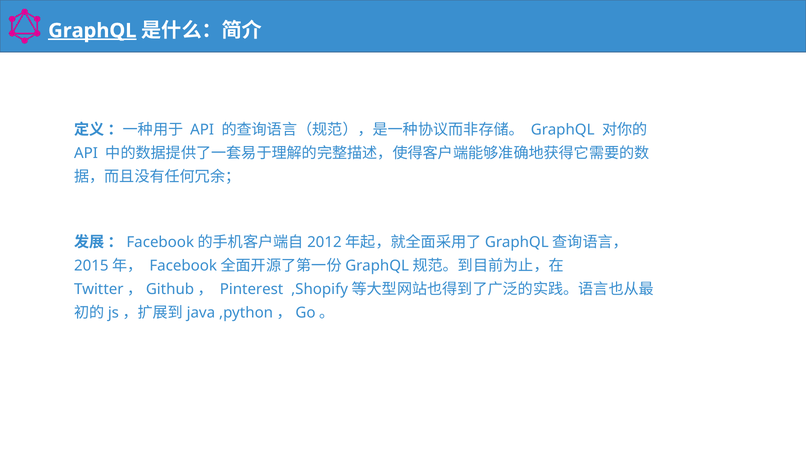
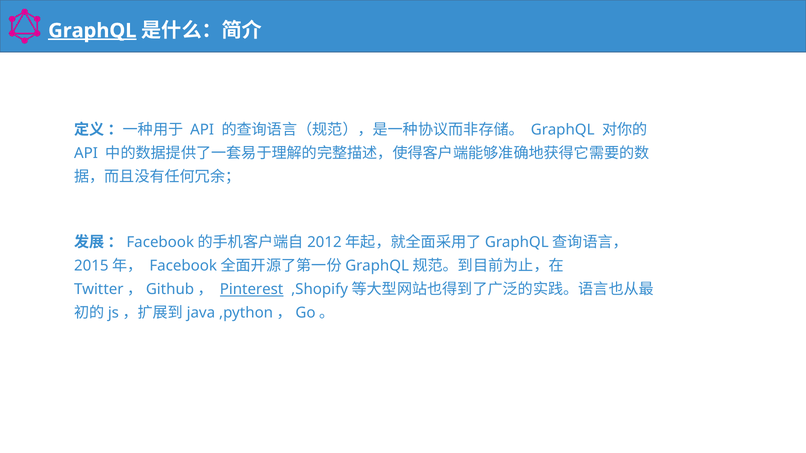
Pinterest underline: none -> present (252, 290)
